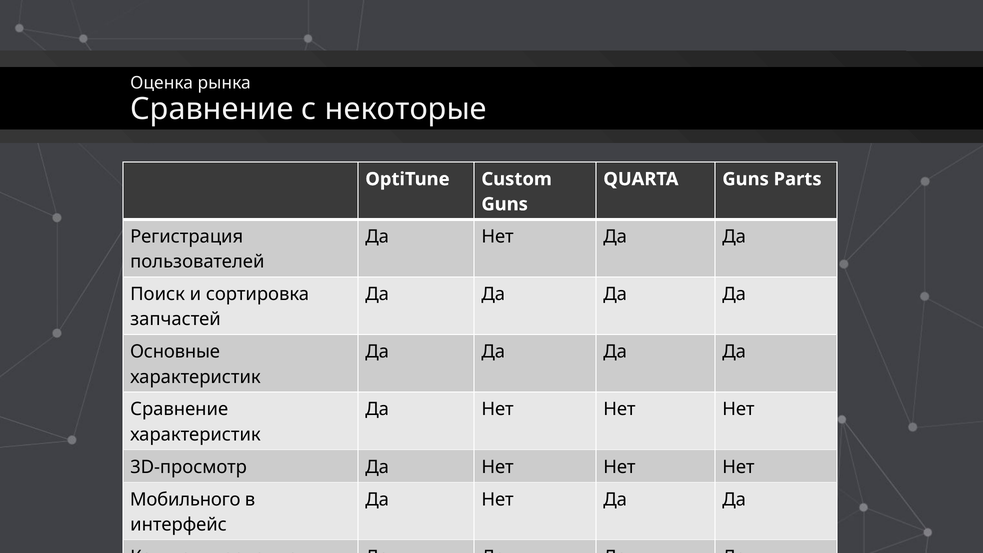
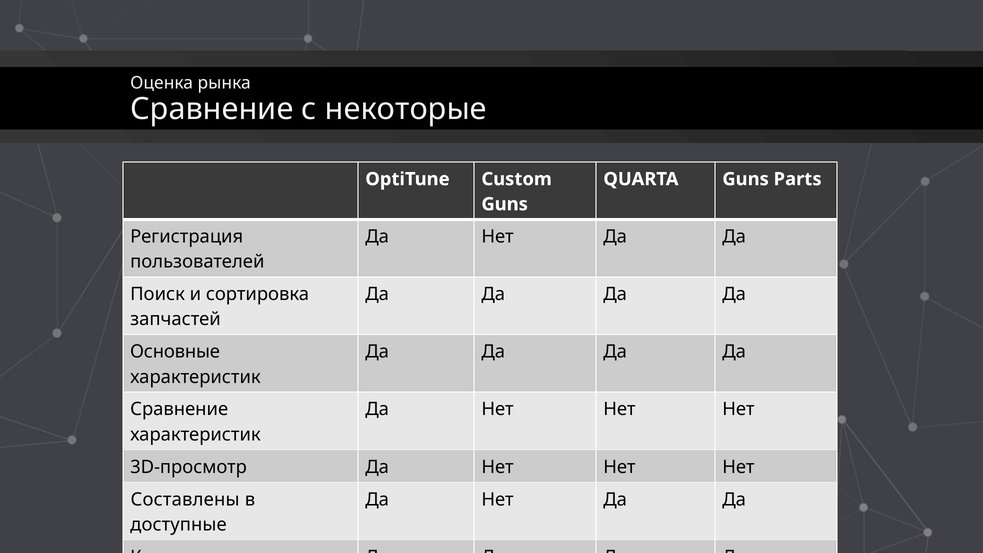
Мобильного: Мобильного -> Составлены (185, 499)
интерфейс: интерфейс -> доступные (178, 524)
